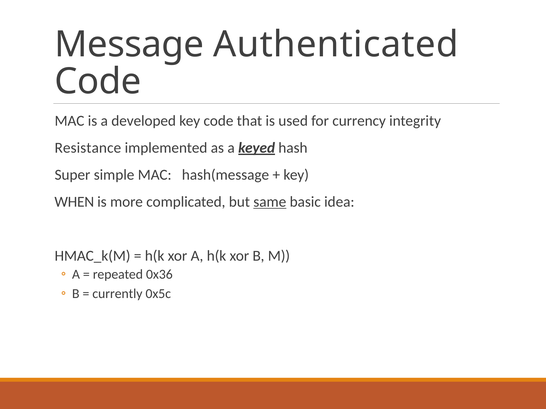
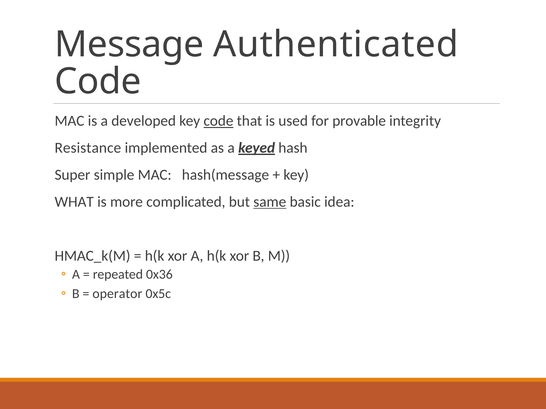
code underline: none -> present (218, 121)
currency: currency -> provable (359, 121)
WHEN: WHEN -> WHAT (74, 202)
currently: currently -> operator (117, 294)
